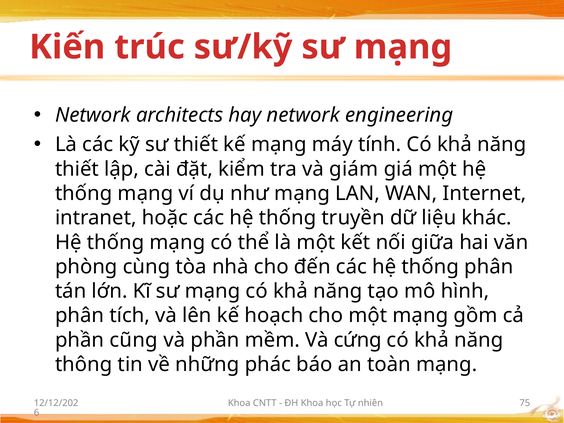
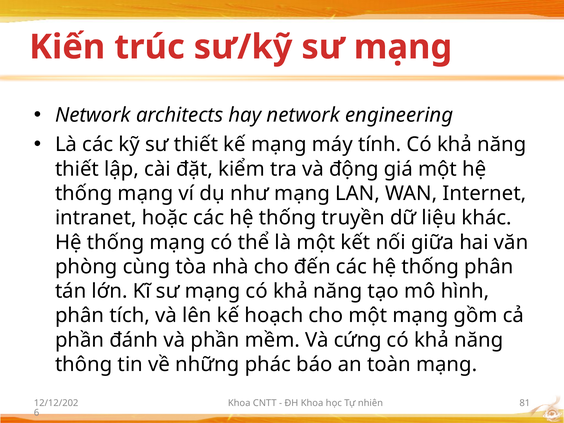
giám: giám -> động (354, 169)
cũng: cũng -> đánh (134, 340)
75: 75 -> 81 (525, 403)
